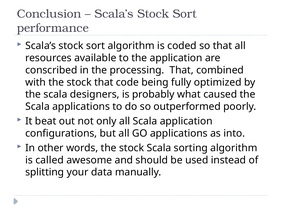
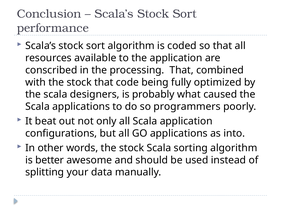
outperformed: outperformed -> programmers (187, 106)
called: called -> better (50, 160)
